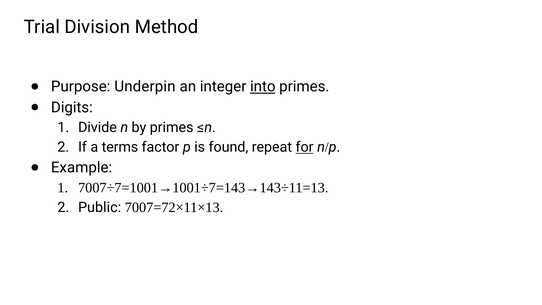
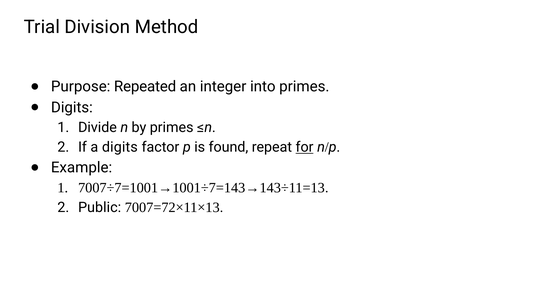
Underpin: Underpin -> Repeated (145, 87)
into underline: present -> none (263, 87)
a terms: terms -> digits (120, 147)
